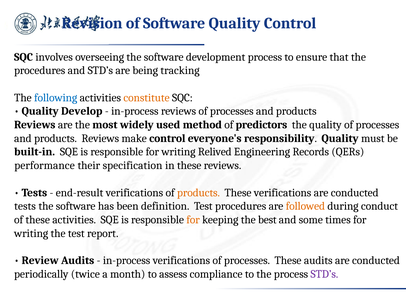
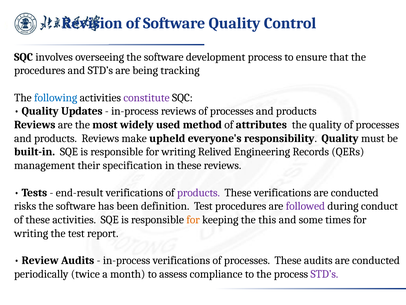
constitute colour: orange -> purple (147, 98)
Develop: Develop -> Updates (82, 111)
predictors: predictors -> attributes (261, 125)
make control: control -> upheld (167, 138)
performance: performance -> management (45, 165)
products colour: orange -> purple (198, 192)
tests: tests -> risks (25, 206)
followed colour: orange -> purple (305, 206)
best: best -> this (267, 219)
